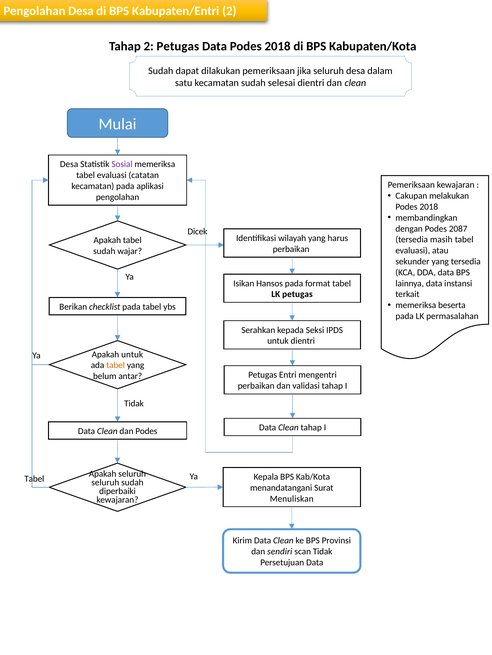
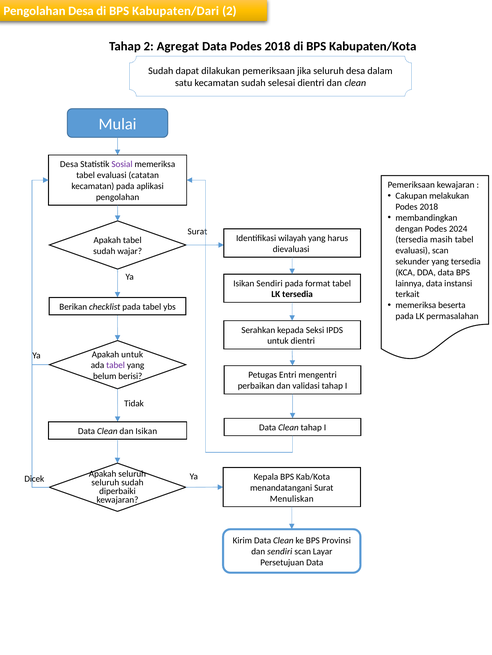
Kabupaten/Entri: Kabupaten/Entri -> Kabupaten/Dari (176, 11)
2 Petugas: Petugas -> Agregat (178, 46)
2087: 2087 -> 2024 (458, 229)
Dicek: Dicek -> Surat (197, 232)
perbaikan: perbaikan -> dievaluasi (291, 249)
evaluasi atau: atau -> scan (440, 251)
Isikan Hansos: Hansos -> Sendiri (270, 284)
LK petugas: petugas -> tersedia (298, 295)
tabel colour: orange -> purple (116, 366)
antar: antar -> berisi (130, 377)
dan Podes: Podes -> Isikan (146, 432)
Tabel: Tabel -> Dicek (34, 480)
scan Tidak: Tidak -> Layar (323, 552)
